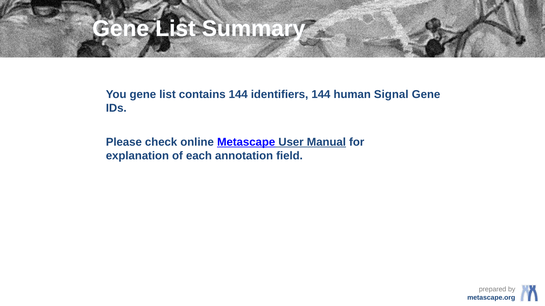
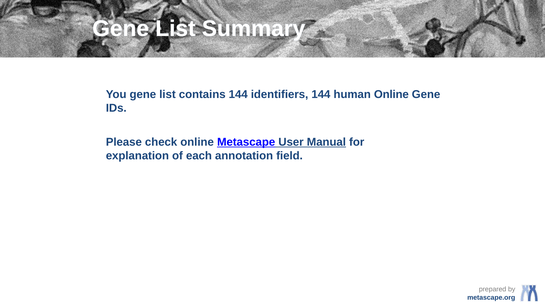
human Signal: Signal -> Online (391, 95)
